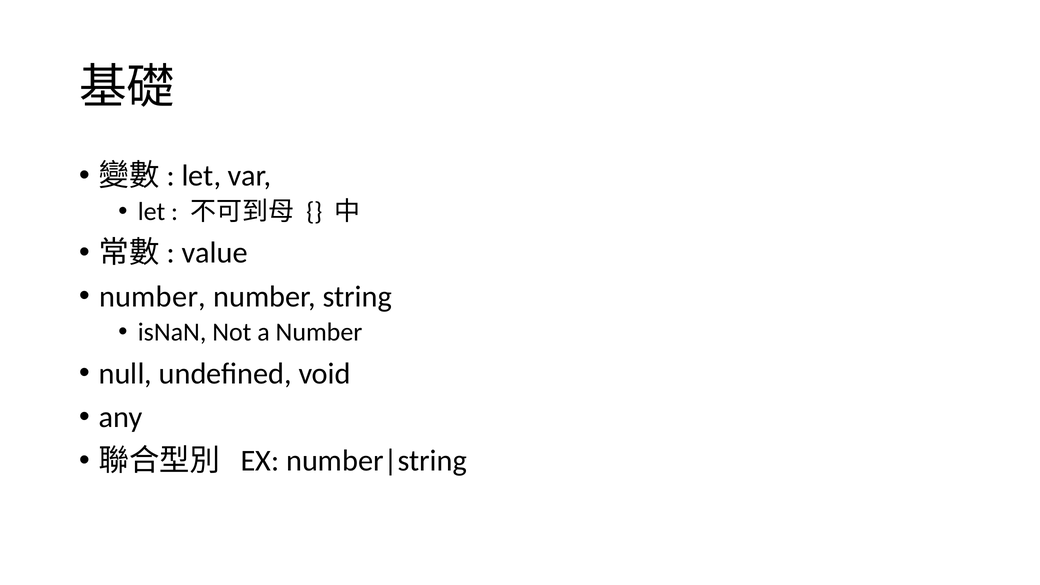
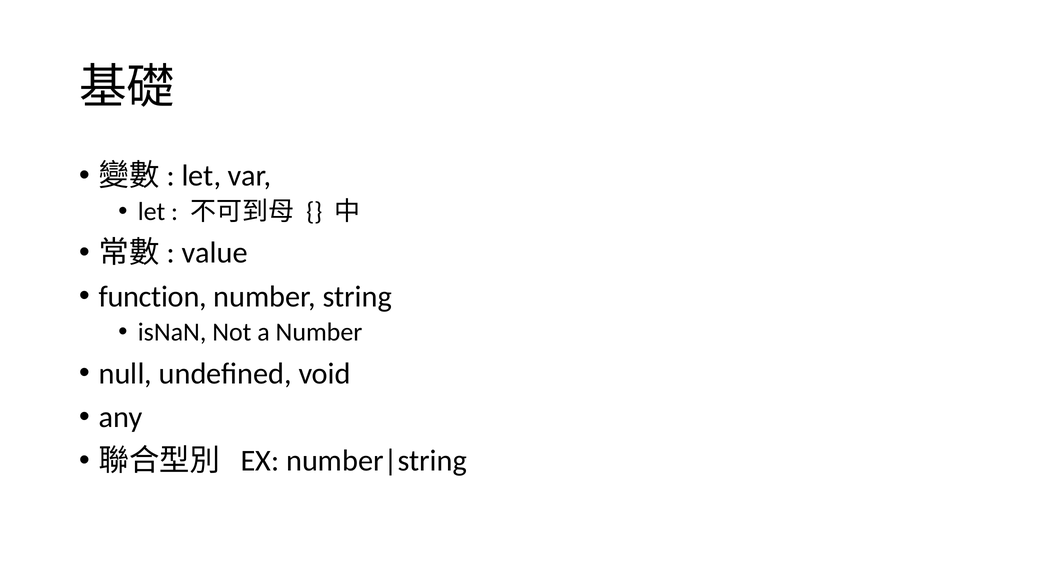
number: number -> function (153, 297)
